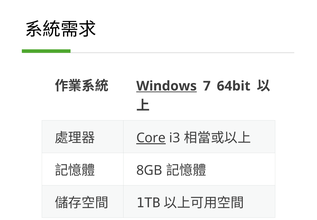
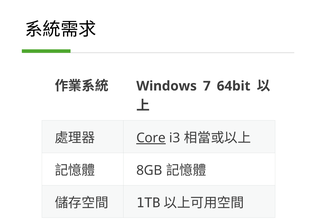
Windows underline: present -> none (167, 86)
